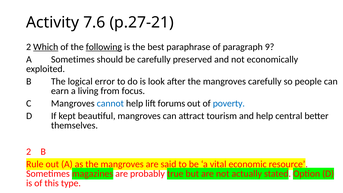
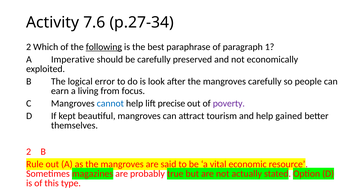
p.27-21: p.27-21 -> p.27-34 (142, 22)
Which underline: present -> none (46, 47)
9: 9 -> 1 (270, 47)
A Sometimes: Sometimes -> Imperative (73, 59)
forums: forums -> precise (171, 103)
poverty colour: blue -> purple (229, 103)
central: central -> gained (289, 116)
